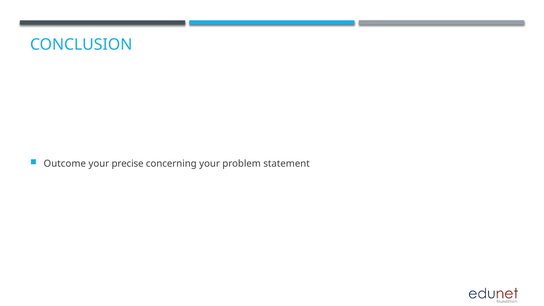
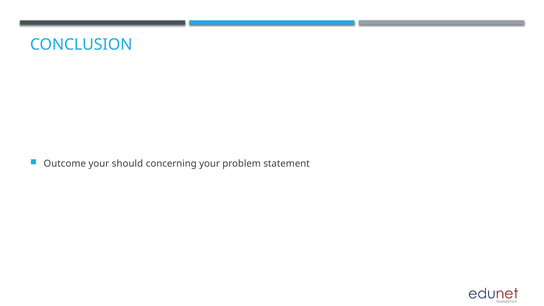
precise: precise -> should (127, 164)
